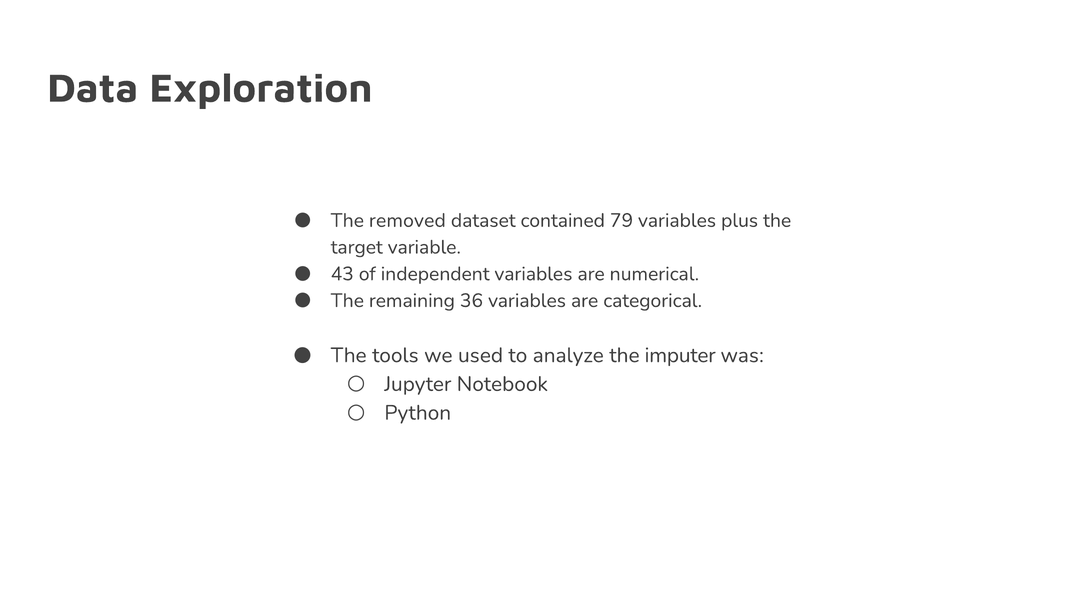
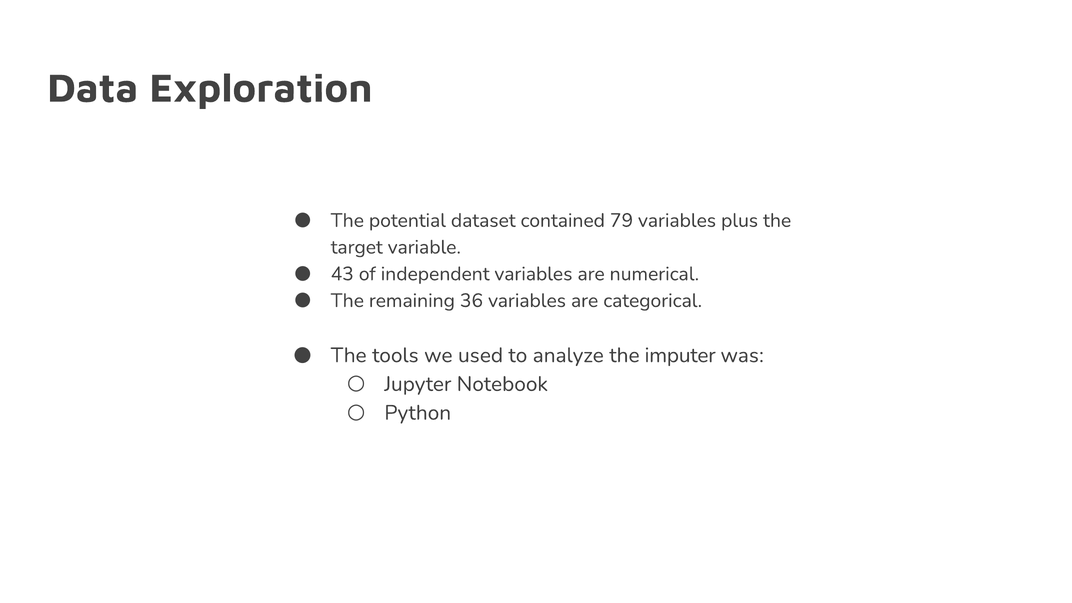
removed: removed -> potential (407, 220)
